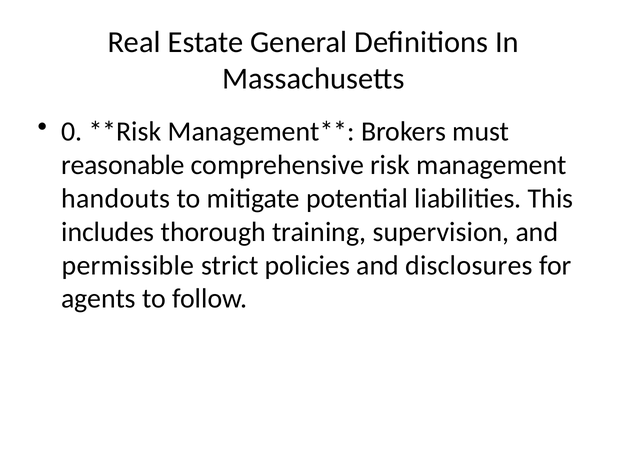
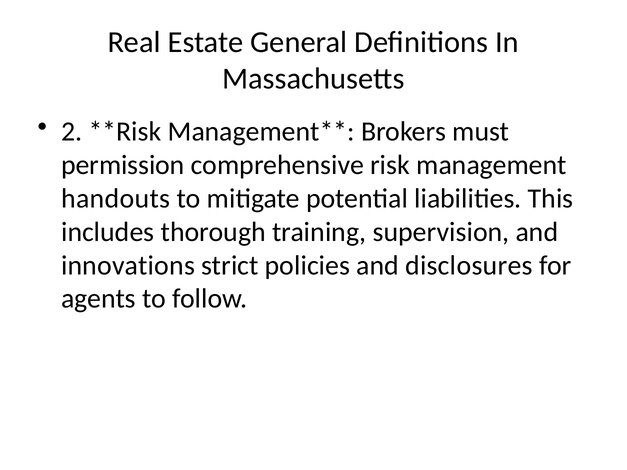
0: 0 -> 2 (72, 132)
reasonable: reasonable -> permission (123, 165)
permissible: permissible -> innovations (128, 265)
